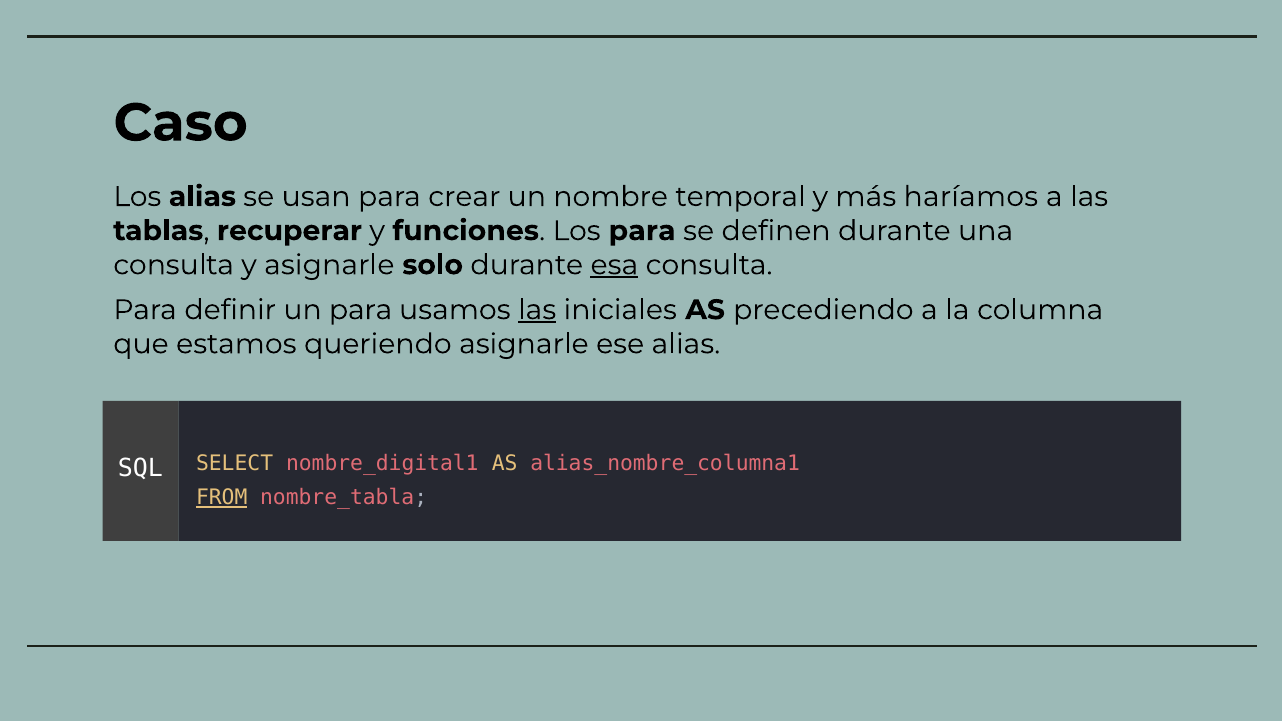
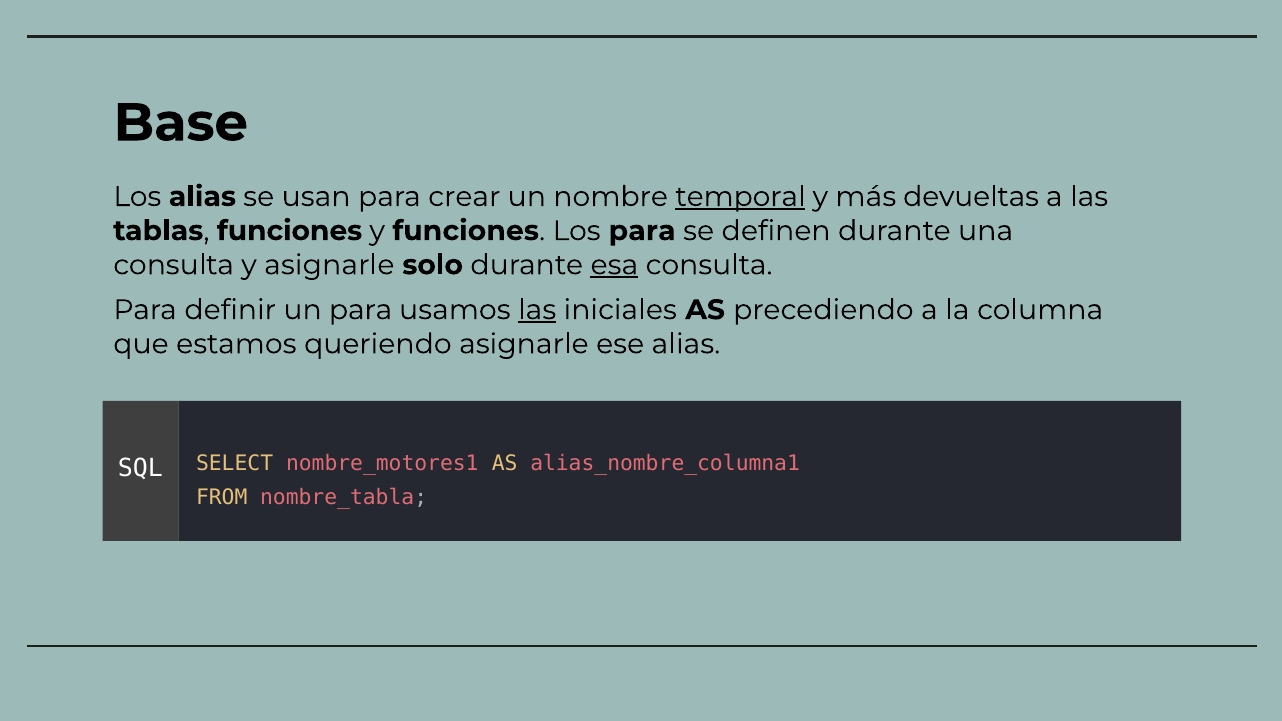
Caso: Caso -> Base (181, 123)
temporal underline: none -> present (740, 197)
haríamos: haríamos -> devueltas (971, 197)
tablas recuperar: recuperar -> funciones (290, 231)
nombre_digital1: nombre_digital1 -> nombre_motores1 (382, 463)
FROM underline: present -> none (222, 498)
